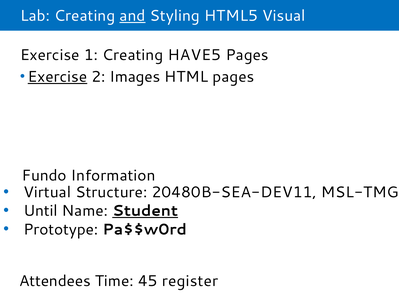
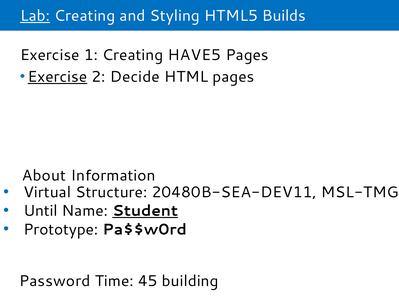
Lab underline: none -> present (35, 16)
and underline: present -> none (132, 16)
Visual: Visual -> Builds (284, 16)
Images: Images -> Decide (135, 77)
Fundo: Fundo -> About (44, 176)
Attendees: Attendees -> Password (55, 281)
register: register -> building (190, 281)
